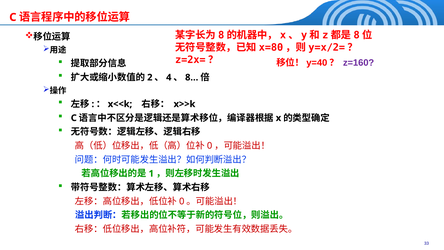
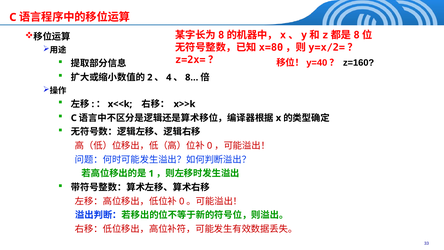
z=160 colour: purple -> black (359, 63)
